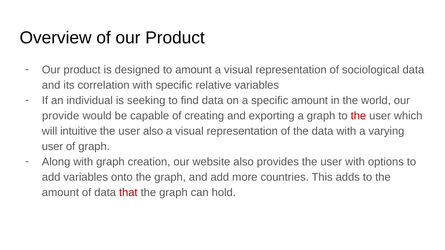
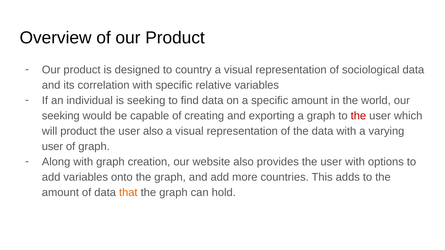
to amount: amount -> country (193, 70)
provide: provide -> seeking (61, 116)
will intuitive: intuitive -> product (79, 131)
that colour: red -> orange (128, 193)
